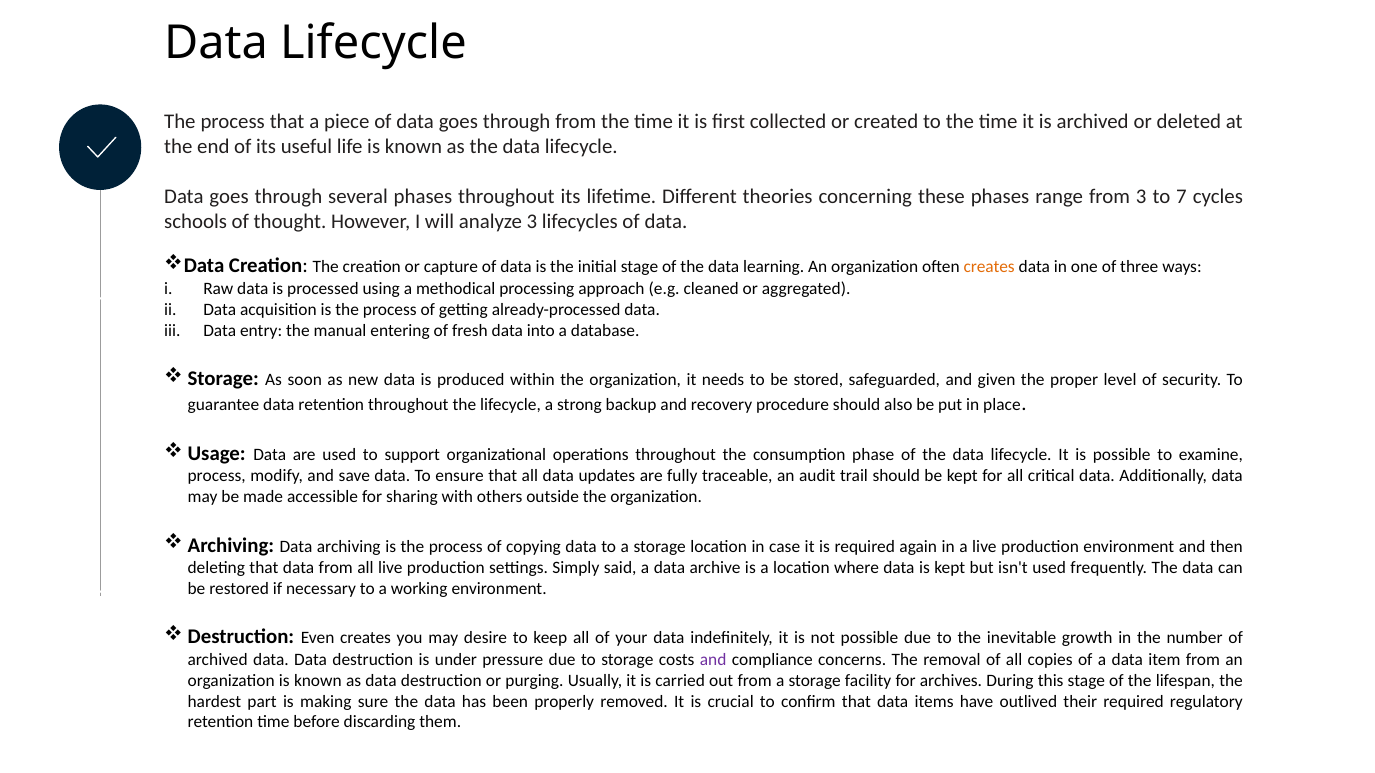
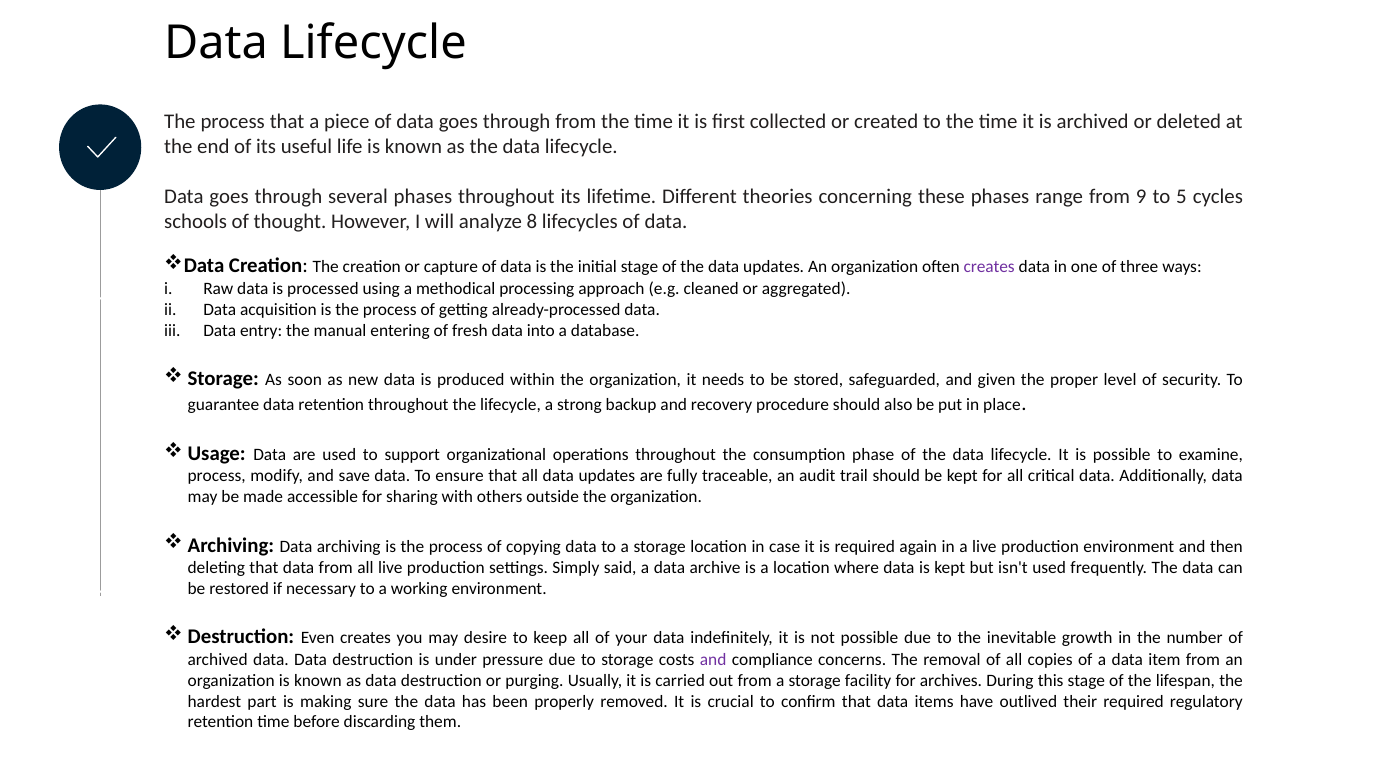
from 3: 3 -> 9 (1141, 197)
7: 7 -> 5 (1181, 197)
analyze 3: 3 -> 8 (532, 222)
the data learning: learning -> updates (774, 267)
creates colour: orange -> purple (989, 267)
